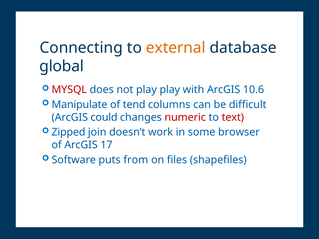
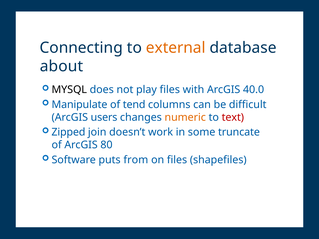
global: global -> about (62, 66)
MYSQL colour: red -> black (69, 90)
play play: play -> files (170, 90)
10.6: 10.6 -> 40.0 (254, 90)
could: could -> users (104, 117)
numeric colour: red -> orange (185, 117)
browser: browser -> truncate (239, 132)
17: 17 -> 80 (107, 145)
